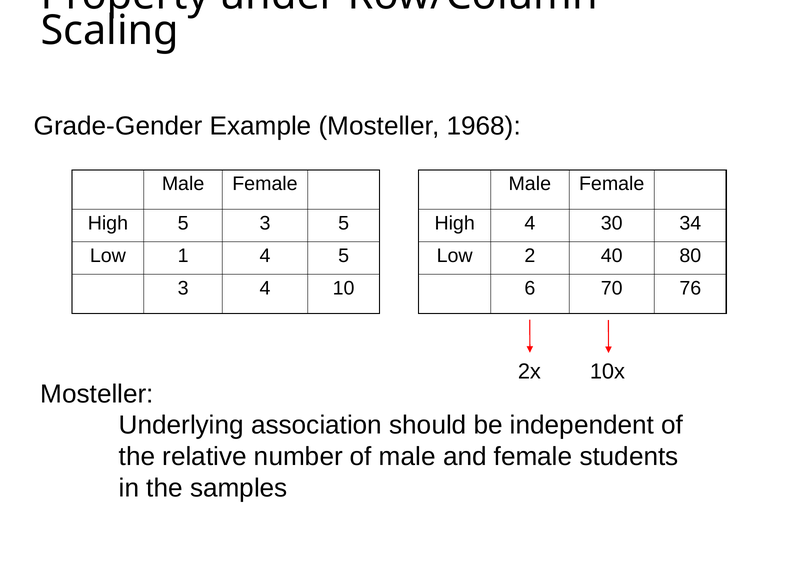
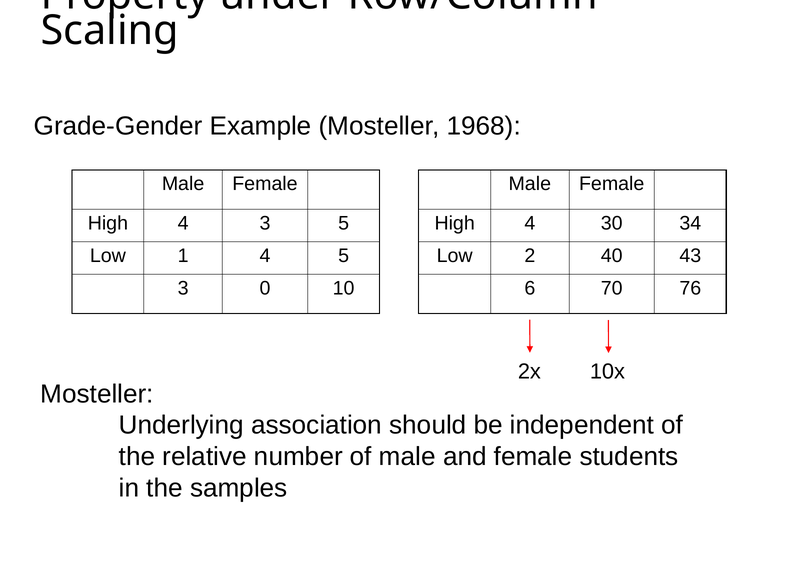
5: 5 -> 4 (183, 223)
80: 80 -> 43 (690, 256)
3 4: 4 -> 0 (265, 288)
